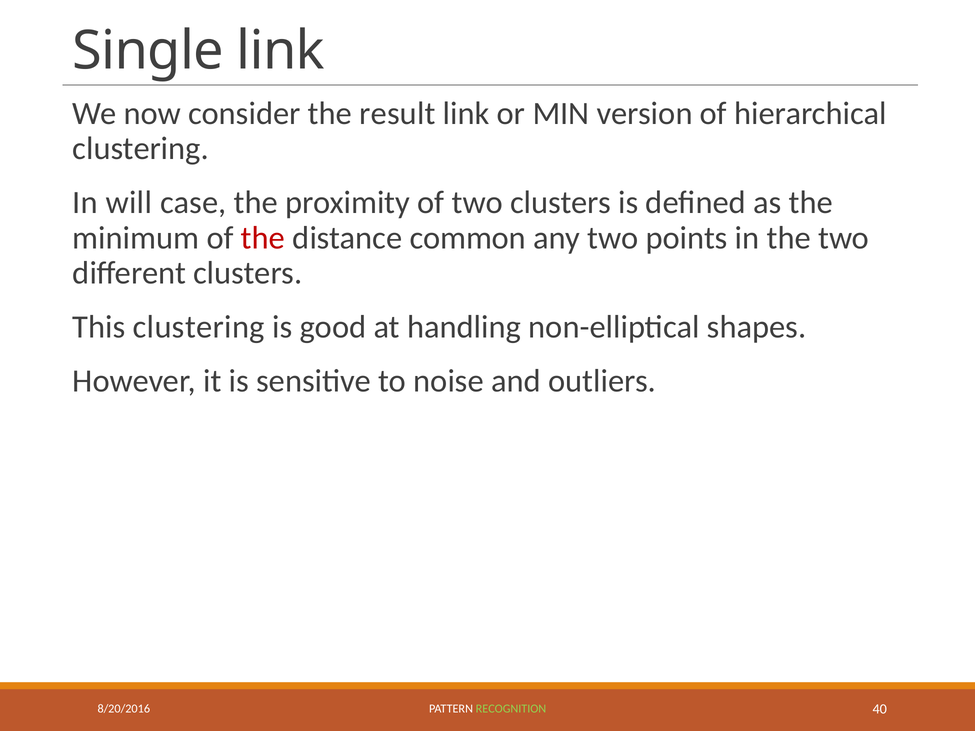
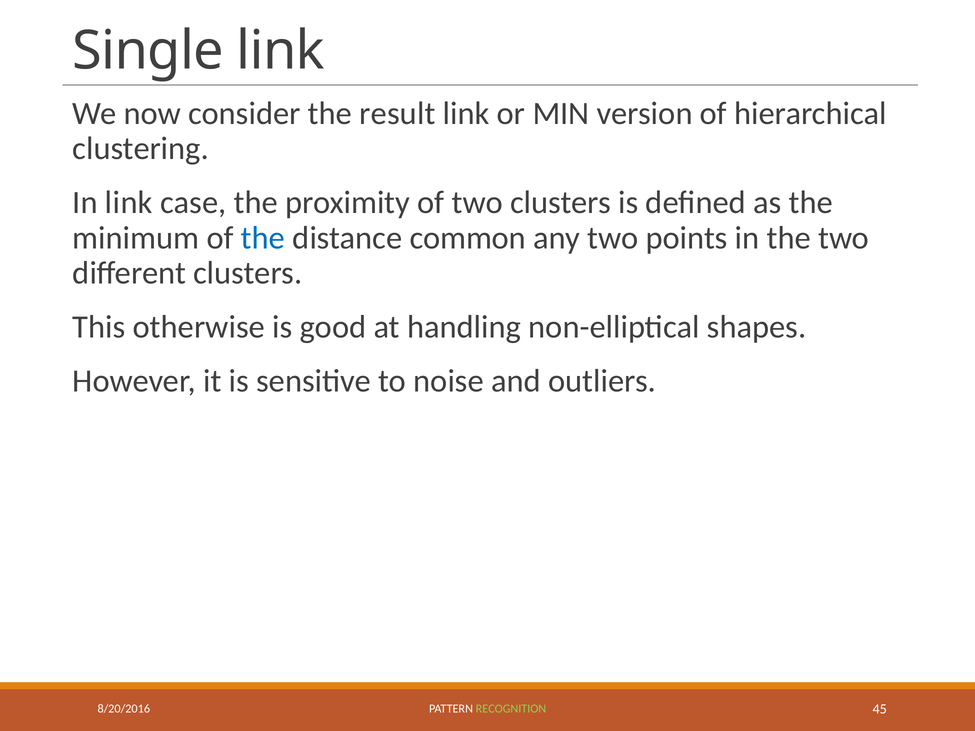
In will: will -> link (129, 203)
the colour: red -> blue (263, 238)
This clustering: clustering -> otherwise (199, 327)
40: 40 -> 45 (880, 709)
